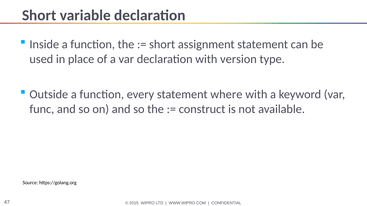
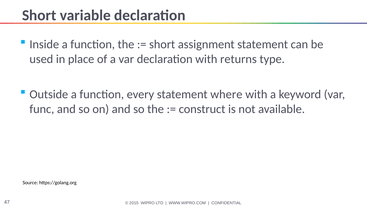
version: version -> returns (238, 59)
